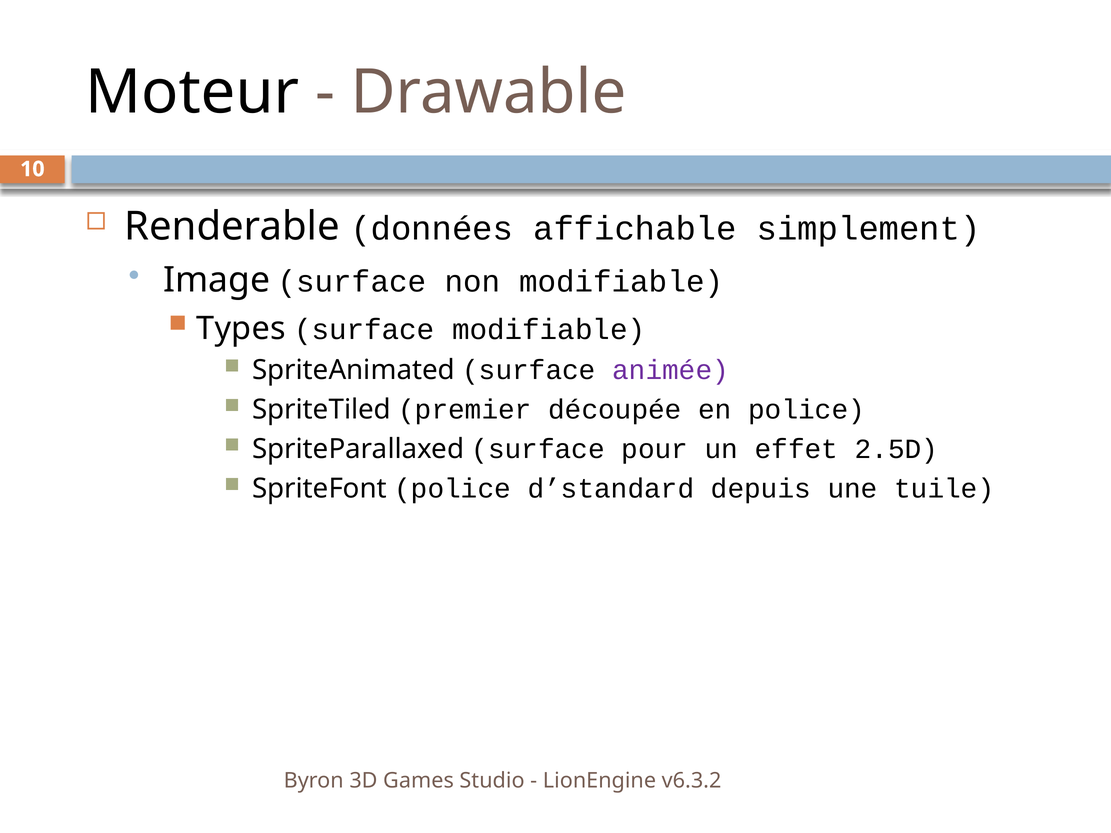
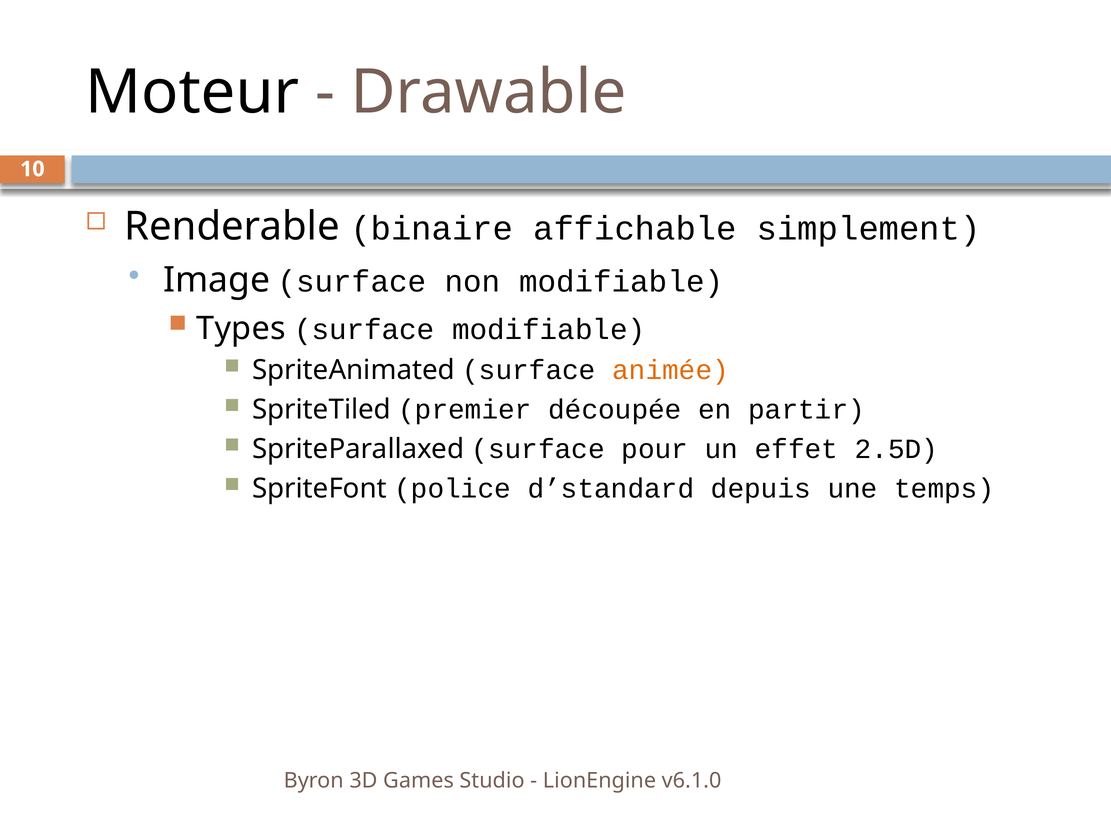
données: données -> binaire (432, 229)
animée colour: purple -> orange (671, 370)
en police: police -> partir (807, 410)
tuile: tuile -> temps (944, 489)
v6.3.2: v6.3.2 -> v6.1.0 (692, 781)
